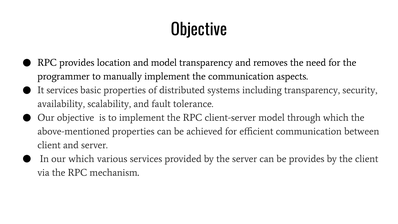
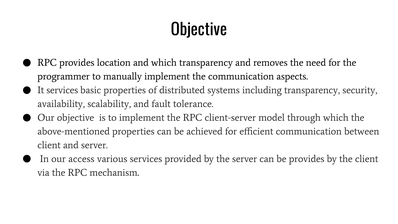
and model: model -> which (164, 63)
our which: which -> access (81, 159)
